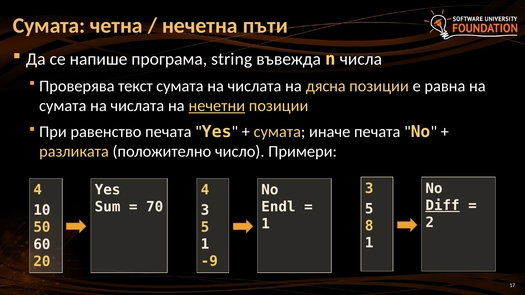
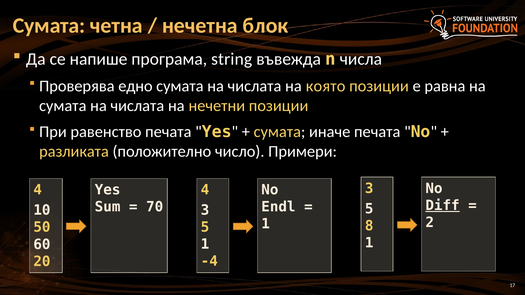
пъти: пъти -> блок (265, 26)
текст: текст -> едно (135, 86)
дясна: дясна -> която (326, 86)
нечетни underline: present -> none (217, 106)
-9: -9 -> -4 (209, 262)
